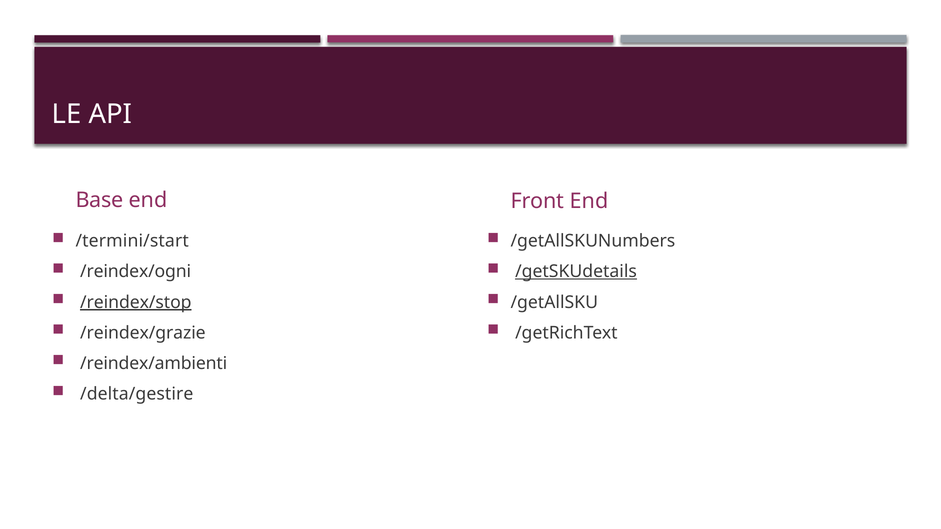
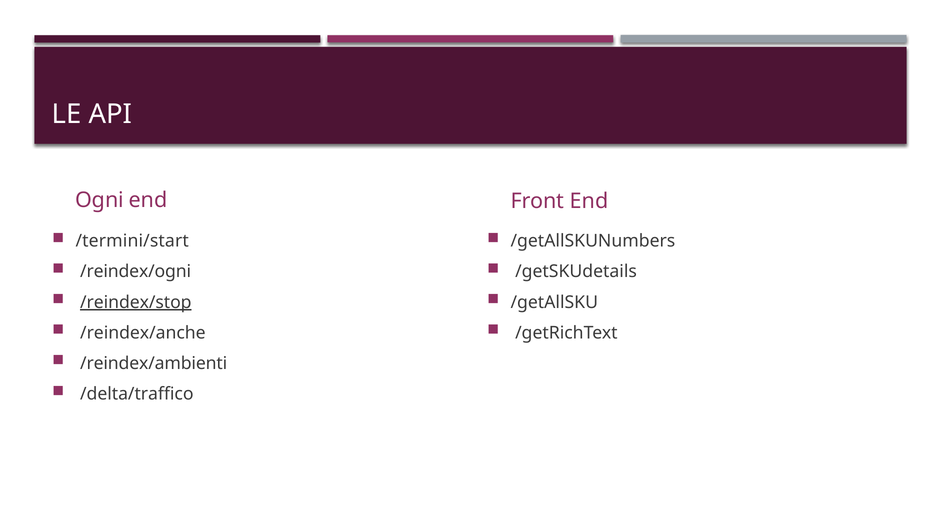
Base: Base -> Ogni (100, 200)
/getSKUdetails underline: present -> none (576, 272)
/reindex/grazie: /reindex/grazie -> /reindex/anche (143, 333)
/delta/gestire: /delta/gestire -> /delta/traffico (137, 394)
